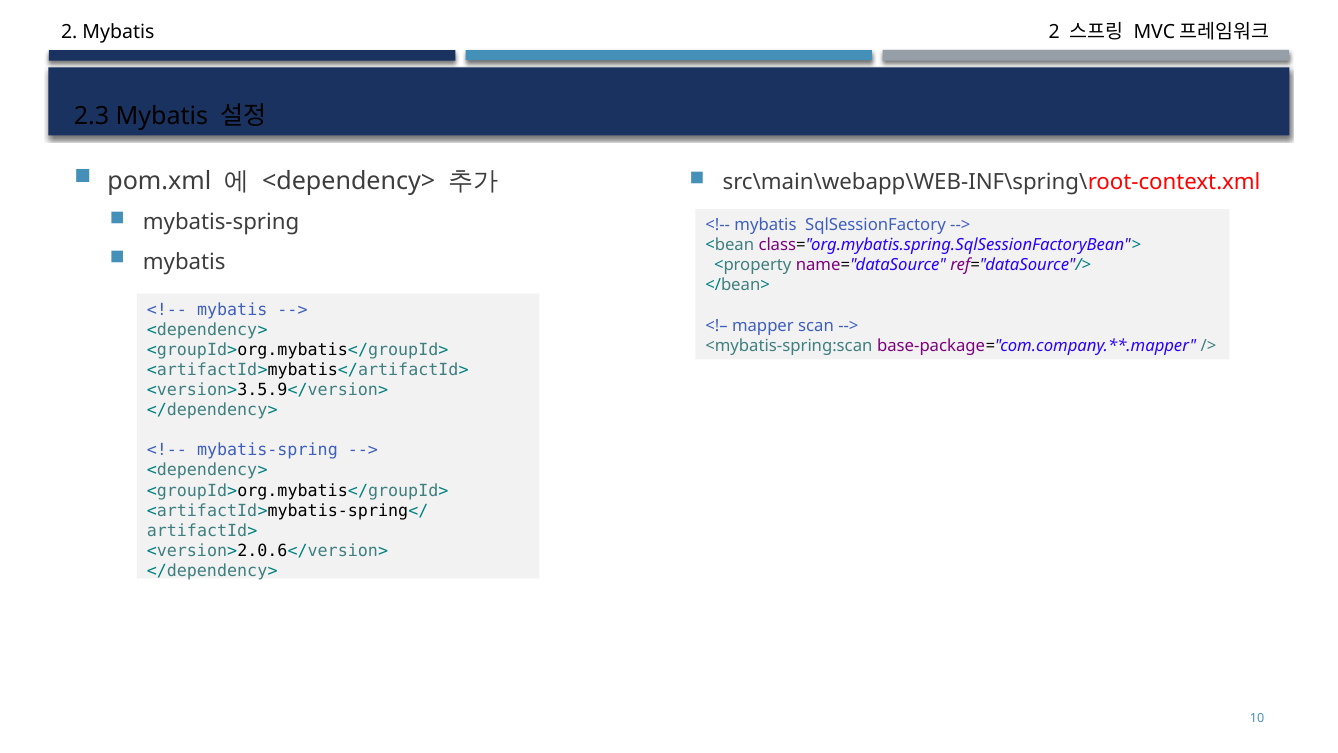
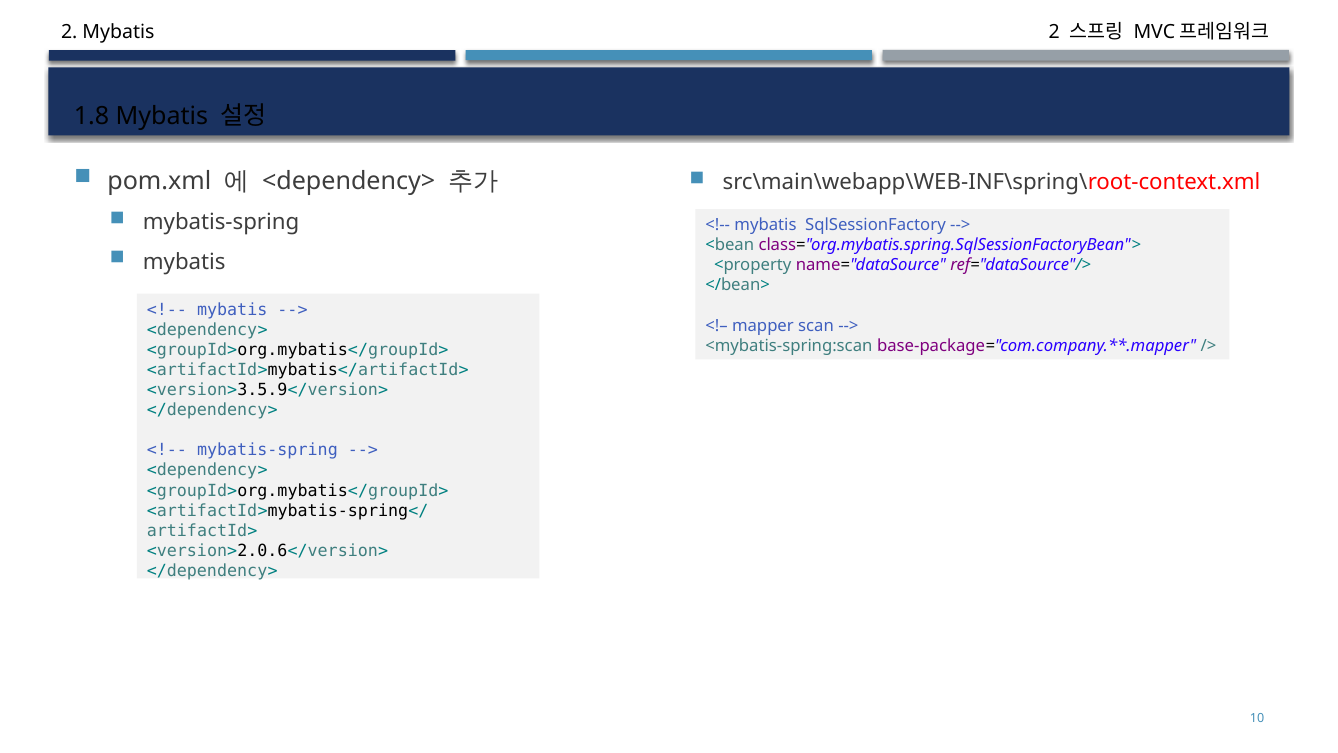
2.3: 2.3 -> 1.8 (91, 116)
